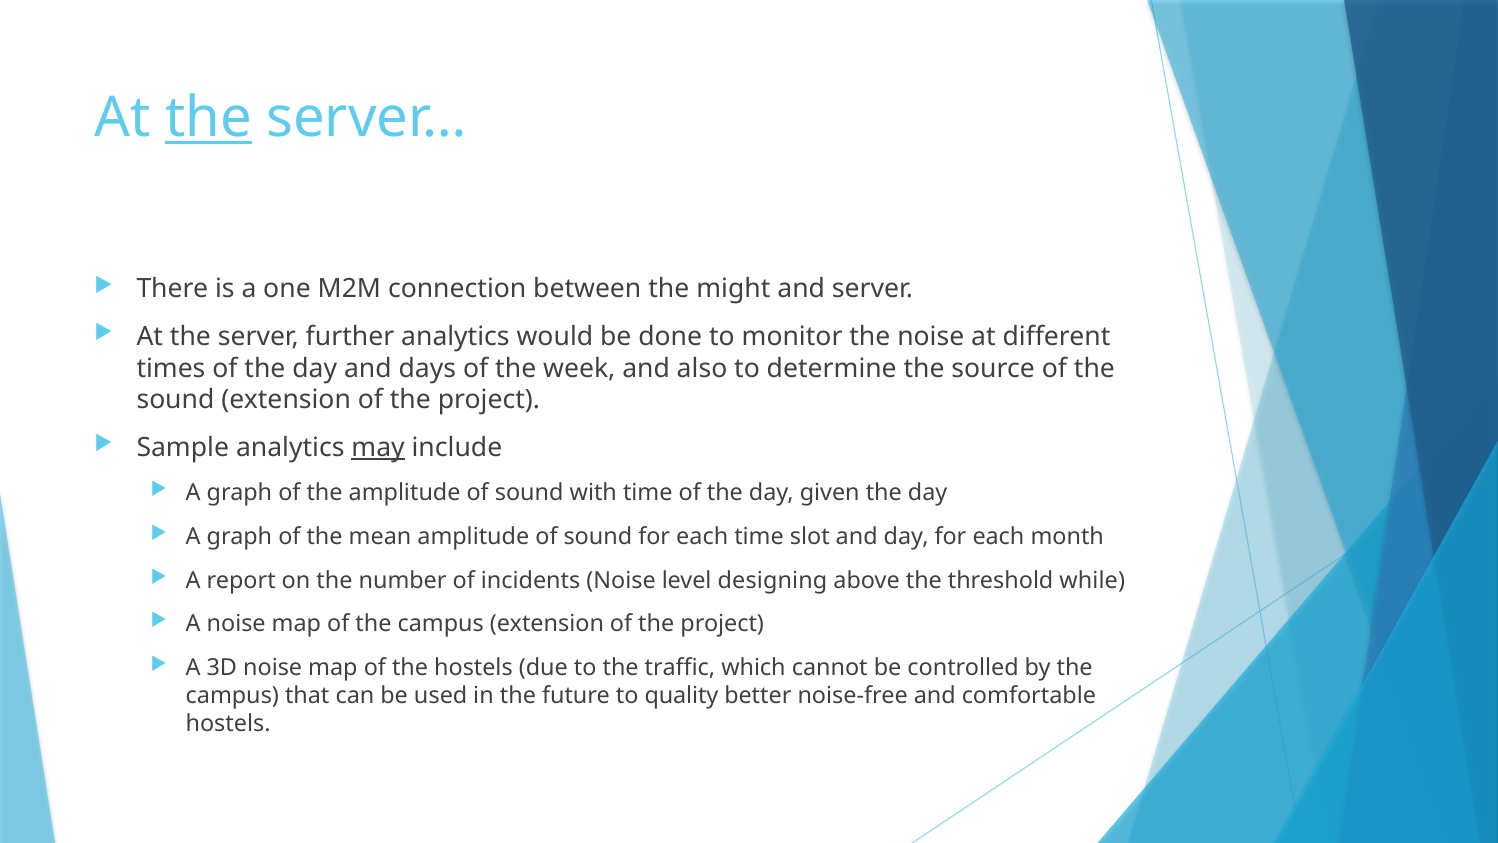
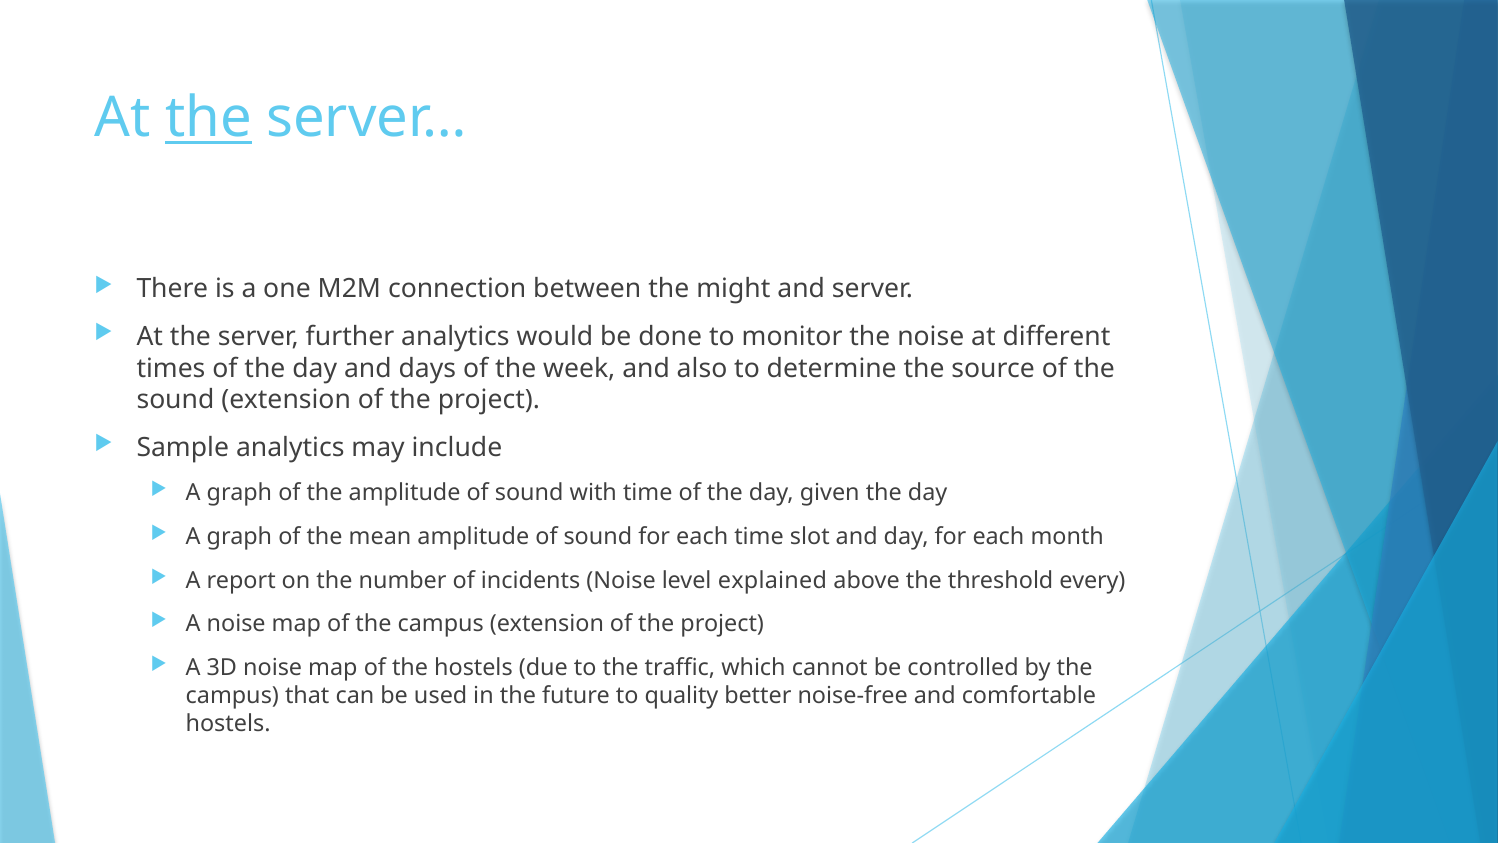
may underline: present -> none (378, 447)
designing: designing -> explained (772, 580)
while: while -> every (1092, 580)
